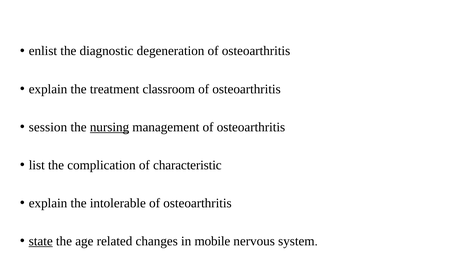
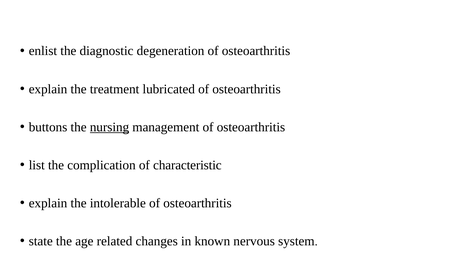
classroom: classroom -> lubricated (169, 89)
session: session -> buttons (48, 127)
state underline: present -> none (41, 241)
mobile: mobile -> known (212, 241)
